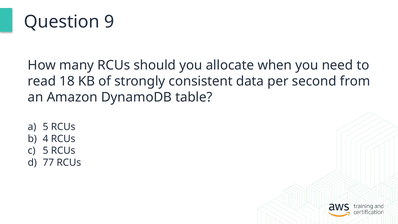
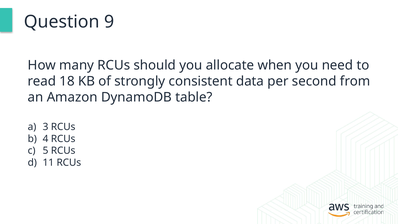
5: 5 -> 3 (45, 127)
77: 77 -> 11 (48, 163)
